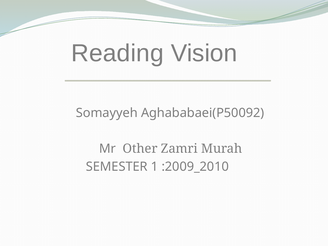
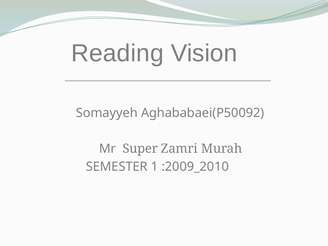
Other: Other -> Super (140, 149)
